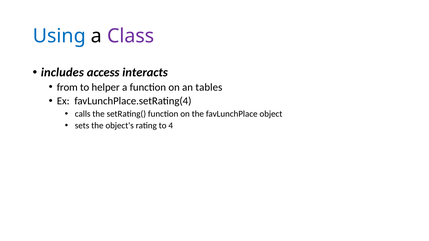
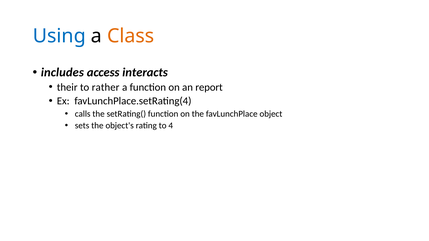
Class colour: purple -> orange (131, 36)
from: from -> their (67, 87)
helper: helper -> rather (106, 87)
tables: tables -> report (209, 87)
